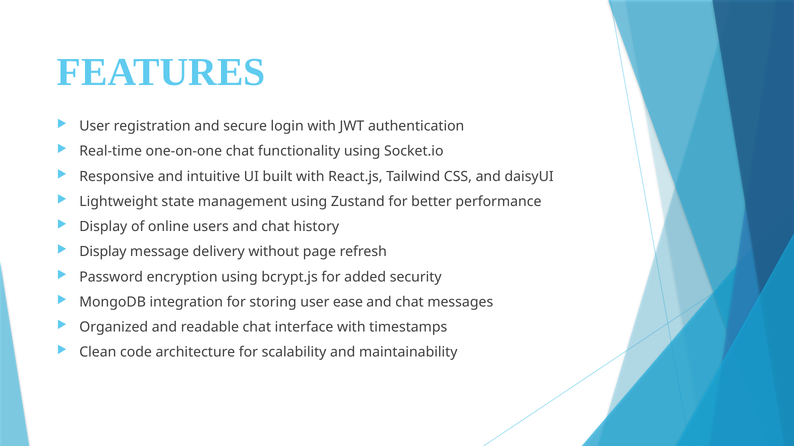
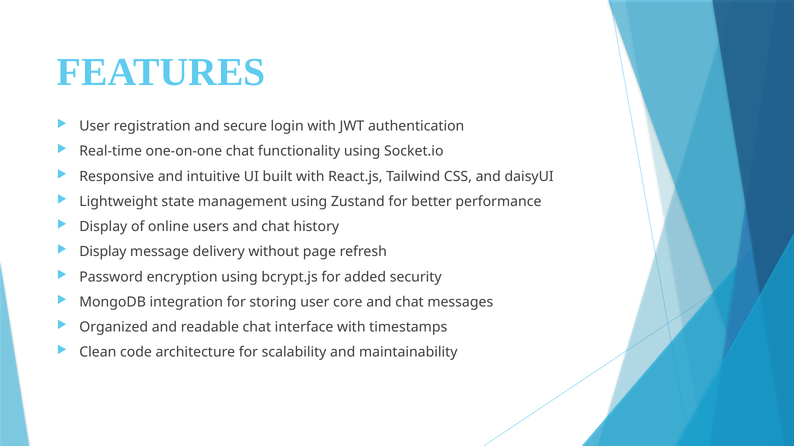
ease: ease -> core (348, 302)
